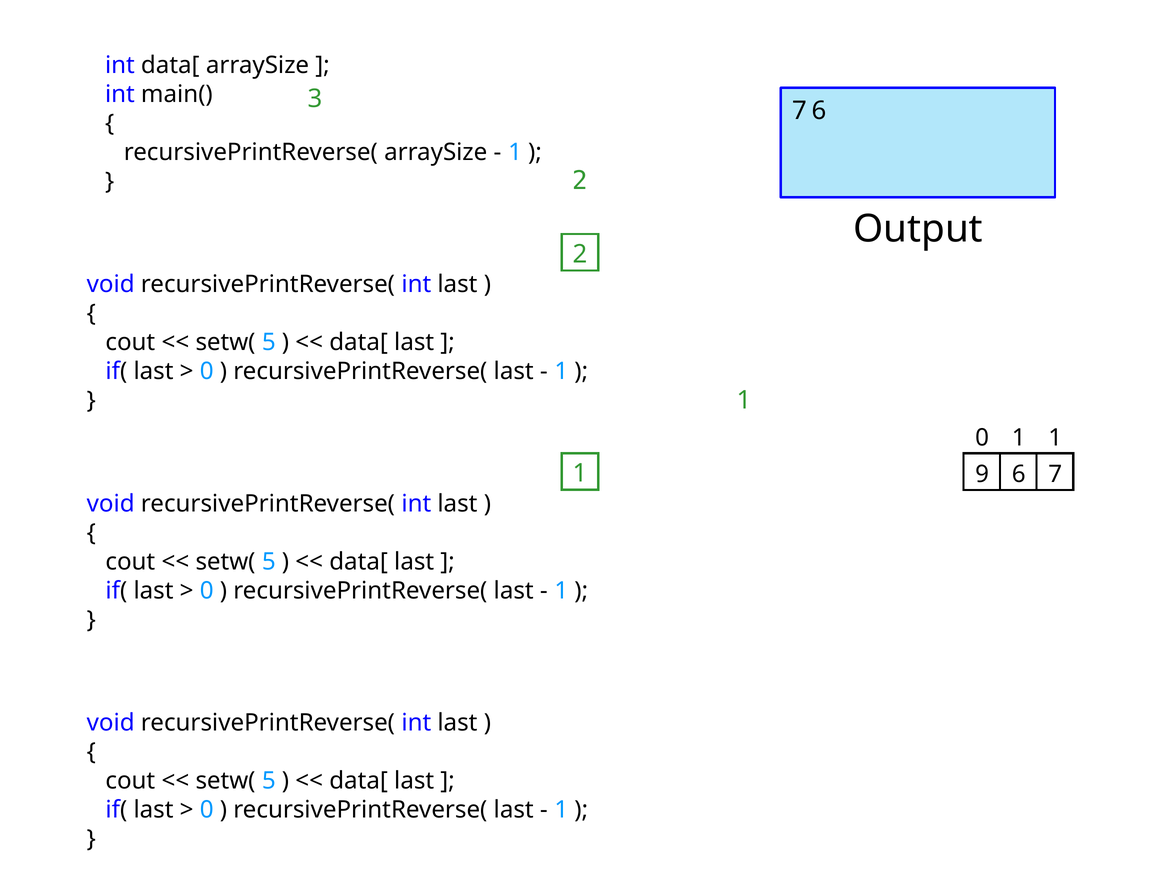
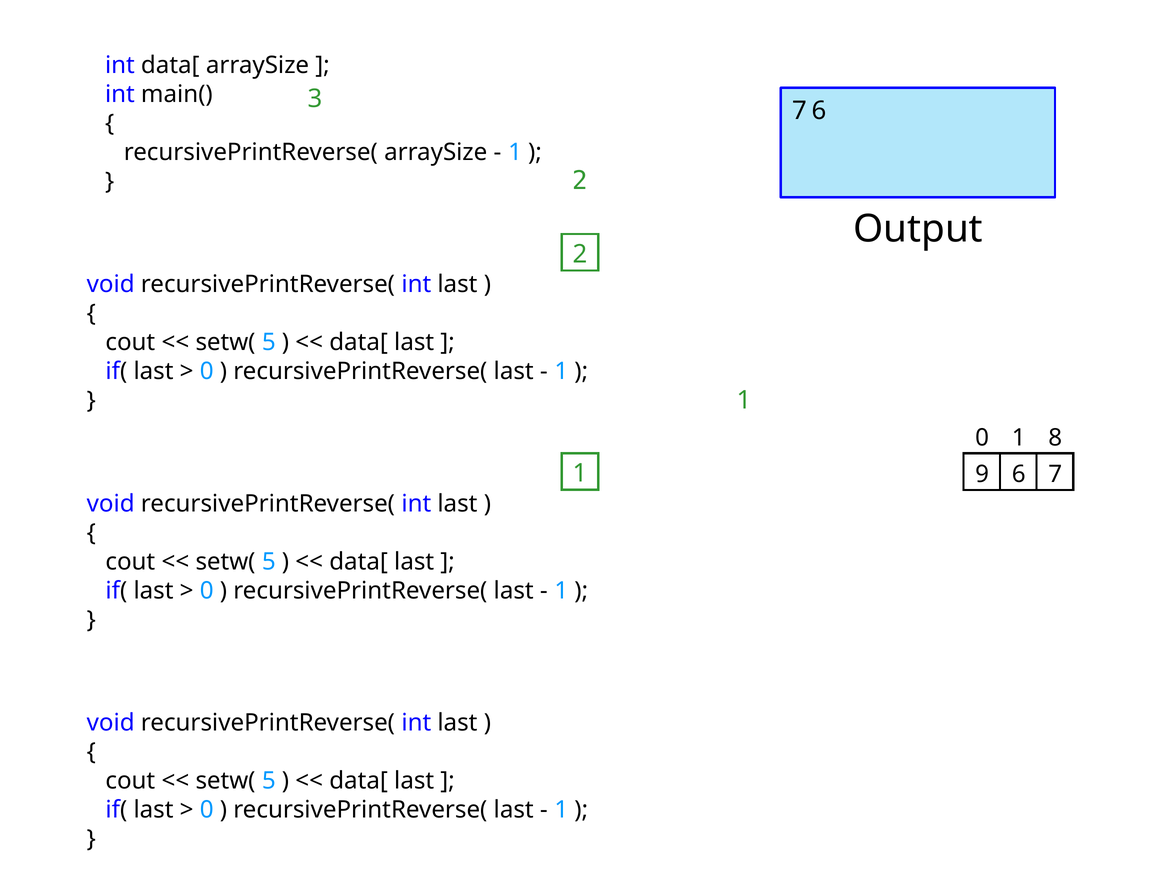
1 1: 1 -> 8 (1055, 438)
